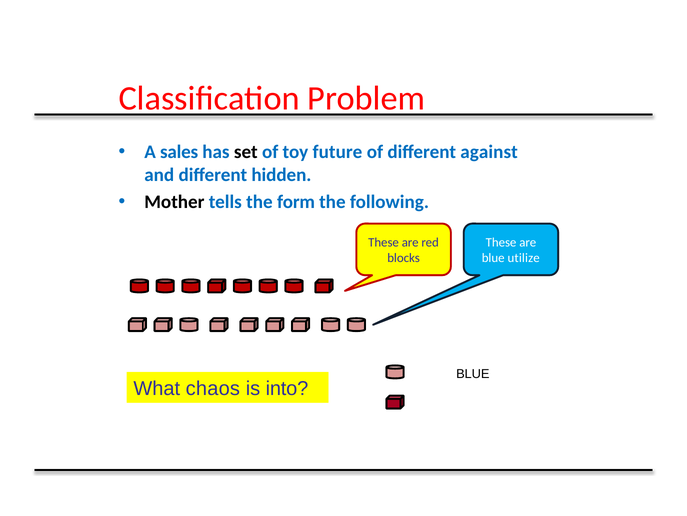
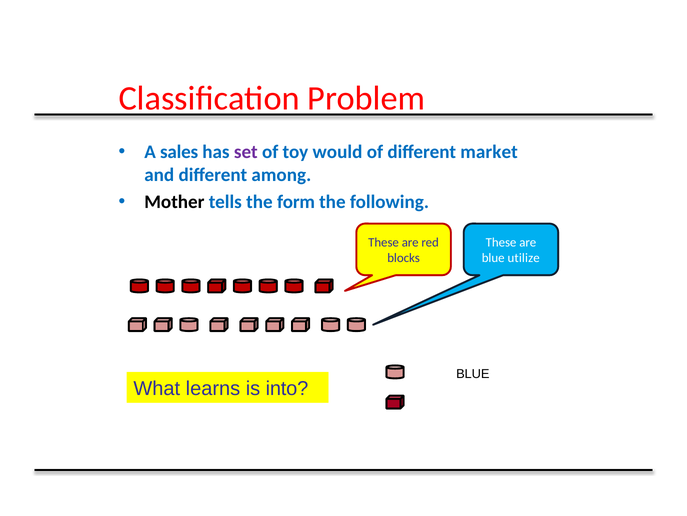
set colour: black -> purple (246, 152)
future: future -> would (337, 152)
against: against -> market (489, 152)
hidden: hidden -> among (281, 175)
chaos: chaos -> learns (213, 388)
